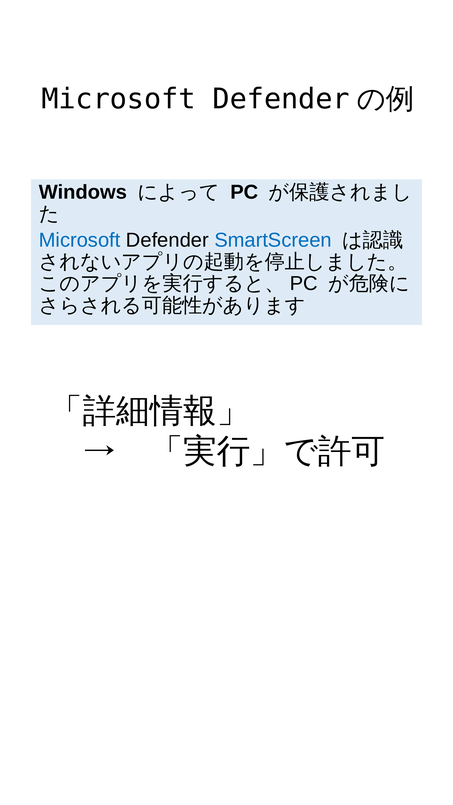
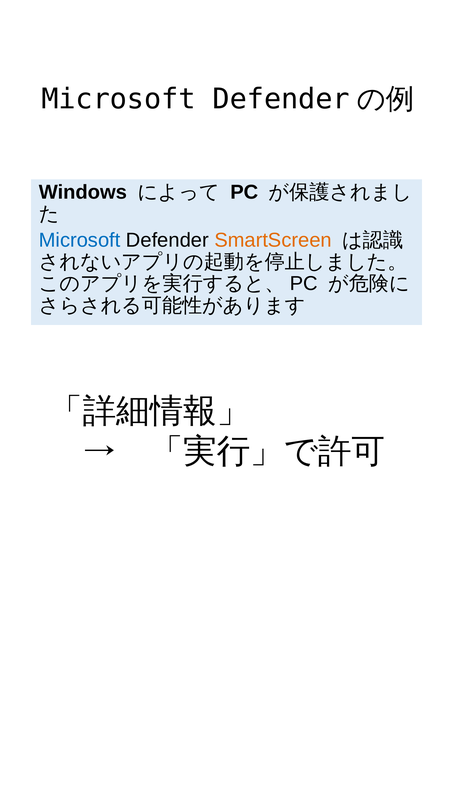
SmartScreen colour: blue -> orange (273, 240)
